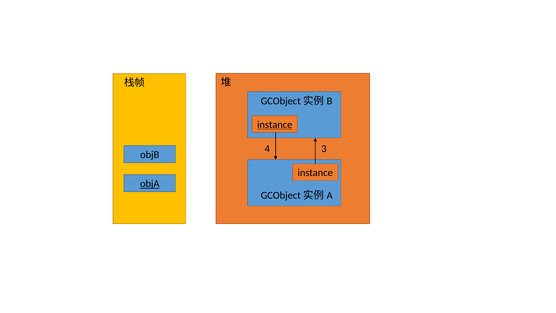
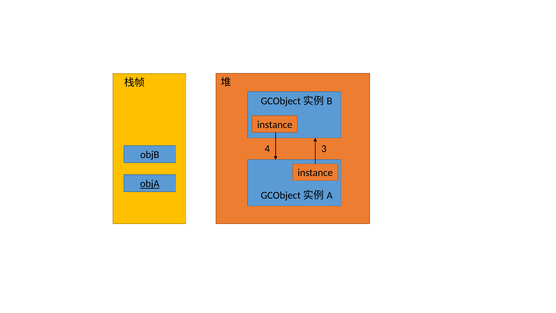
instance underline: present -> none (275, 125)
